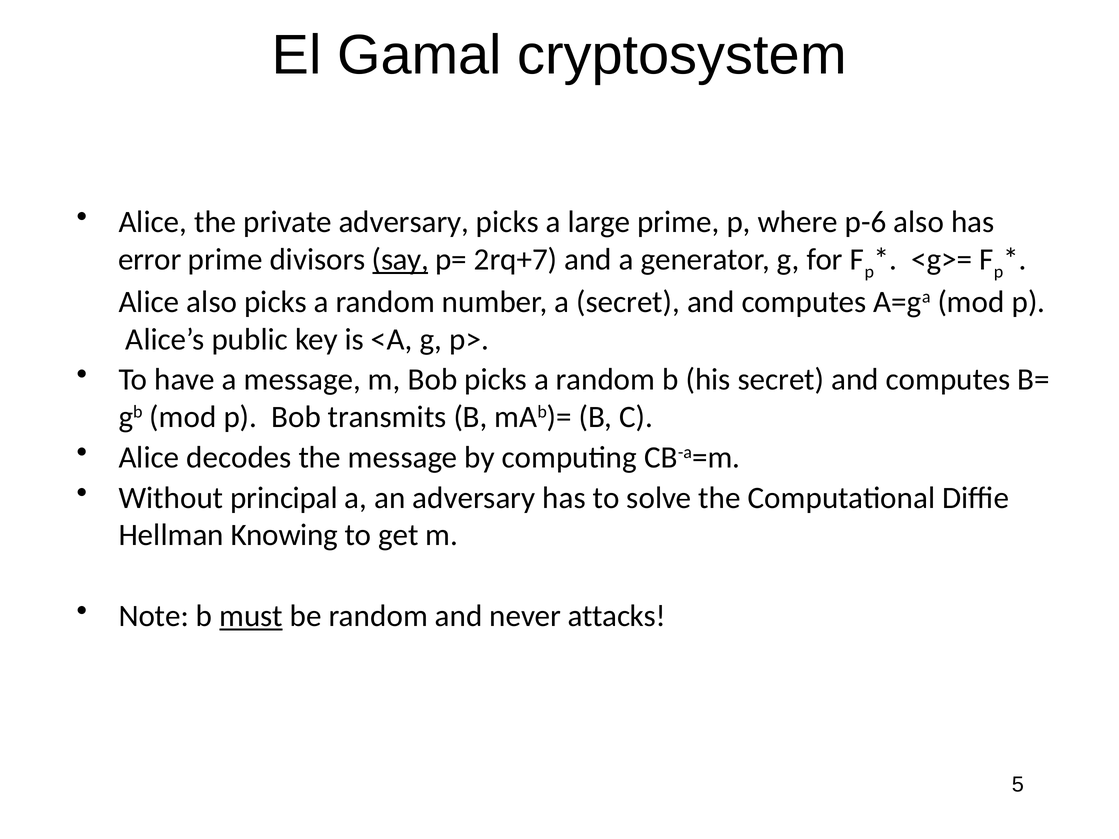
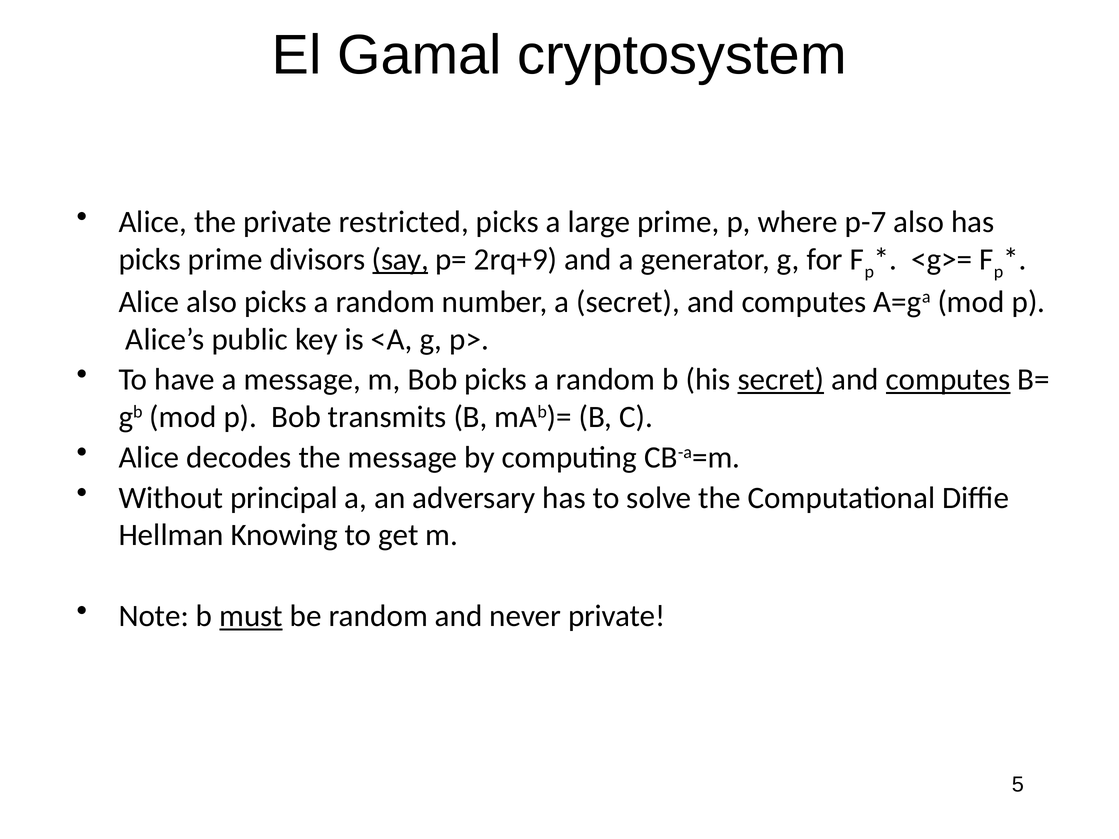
private adversary: adversary -> restricted (404, 222)
p-6: p-6 -> p-7 (865, 222)
error: error -> picks (150, 260)
2rq+7: 2rq+7 -> 2rq+9 (516, 260)
secret underline: none -> present (781, 380)
computes underline: none -> present (948, 380)
never attacks: attacks -> private (617, 616)
